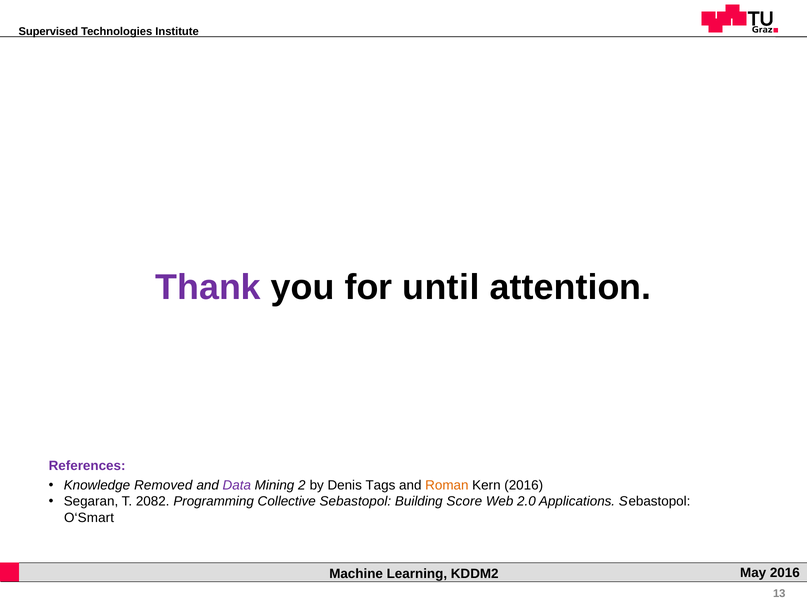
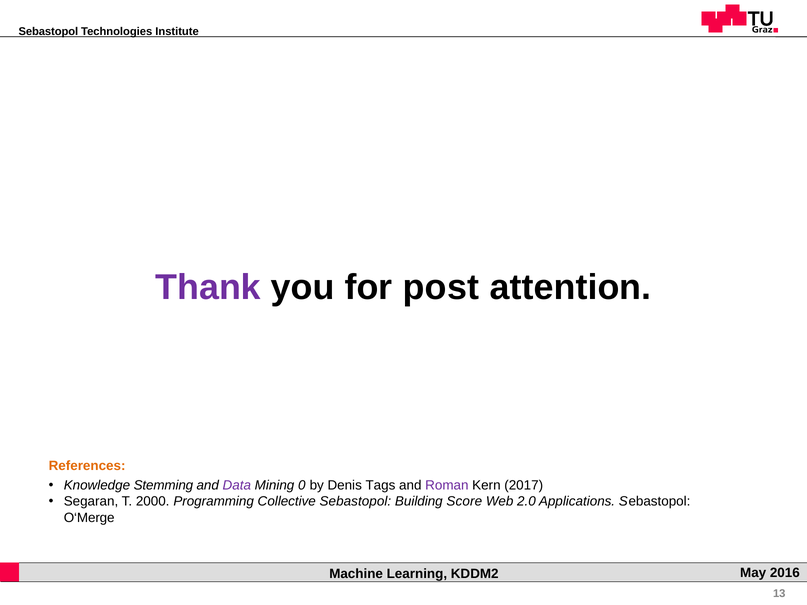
Supervised: Supervised -> Sebastopol (48, 32)
until: until -> post (441, 288)
References colour: purple -> orange (87, 466)
Removed: Removed -> Stemming (163, 486)
2: 2 -> 0 (302, 486)
Roman colour: orange -> purple (447, 486)
Kern 2016: 2016 -> 2017 (524, 486)
2082: 2082 -> 2000 (153, 502)
O‘Smart: O‘Smart -> O‘Merge (89, 518)
